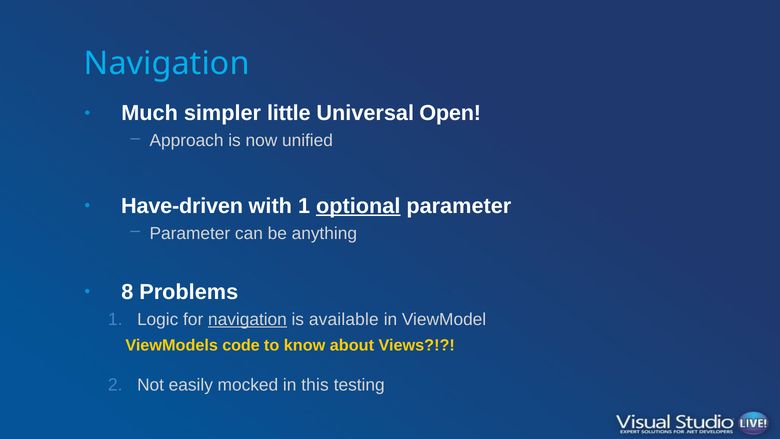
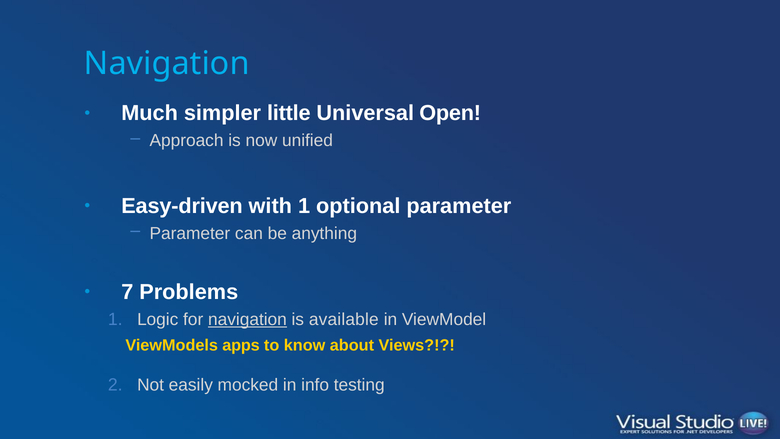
Have-driven: Have-driven -> Easy-driven (182, 206)
optional underline: present -> none (358, 206)
8: 8 -> 7 (127, 292)
code: code -> apps (241, 345)
this: this -> info (315, 385)
